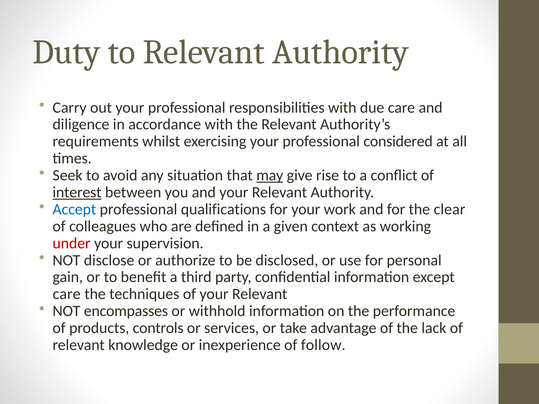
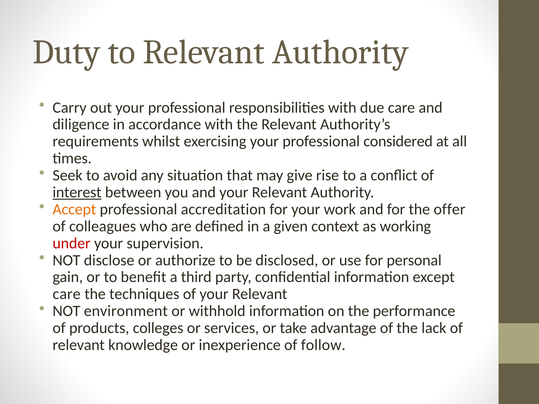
may underline: present -> none (270, 175)
Accept colour: blue -> orange (74, 209)
qualifications: qualifications -> accreditation (223, 209)
clear: clear -> offer (450, 209)
encompasses: encompasses -> environment (126, 311)
controls: controls -> colleges (158, 328)
